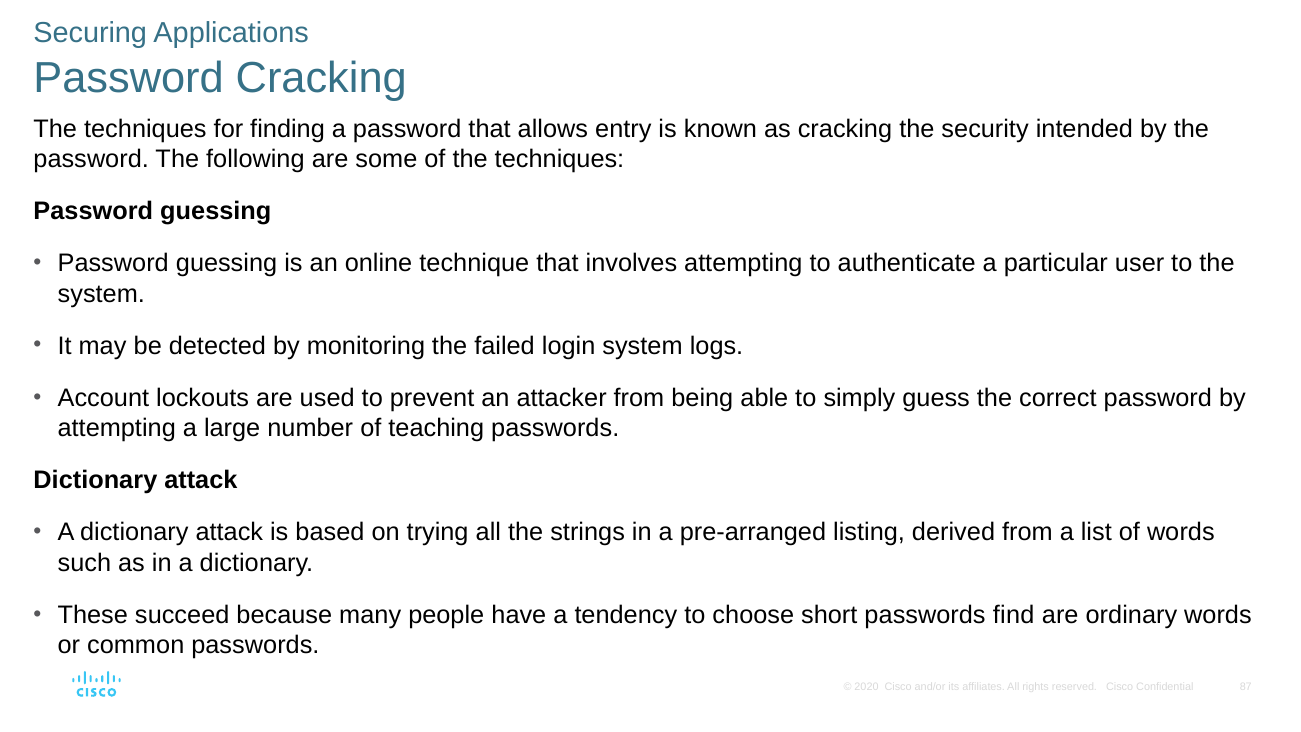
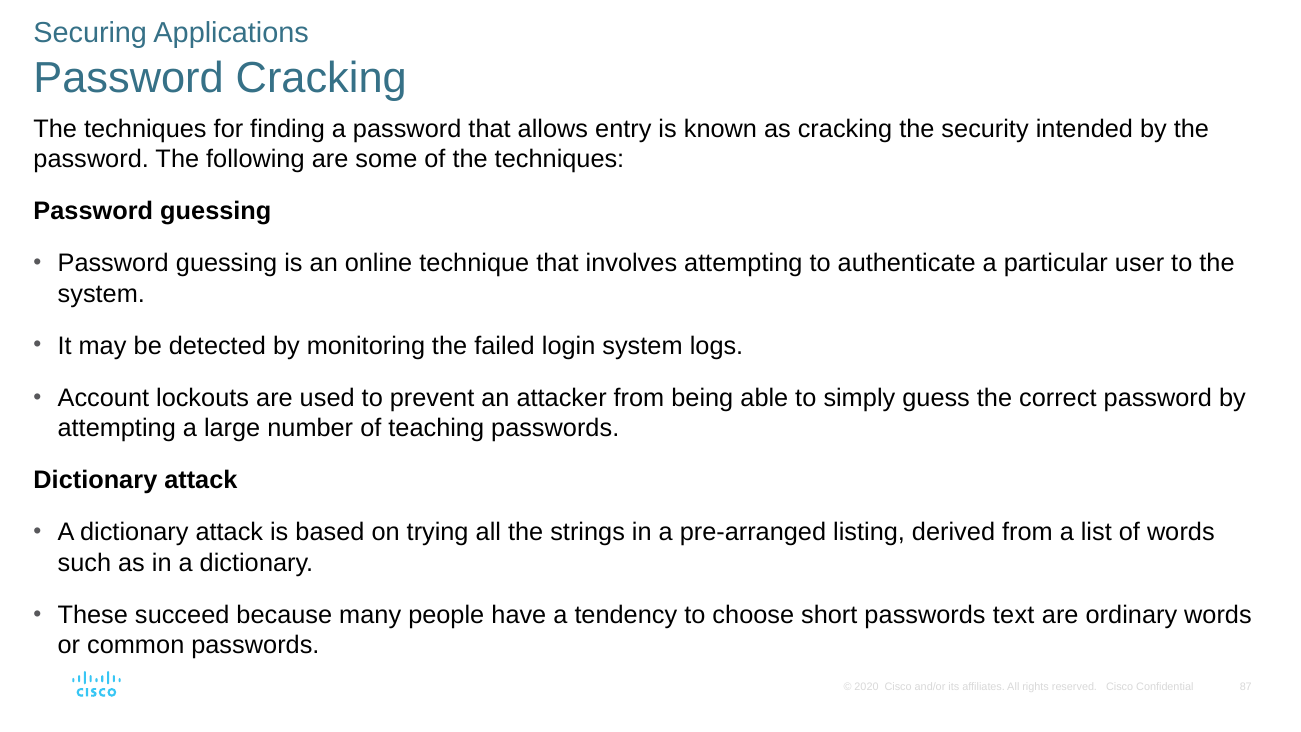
find: find -> text (1014, 615)
